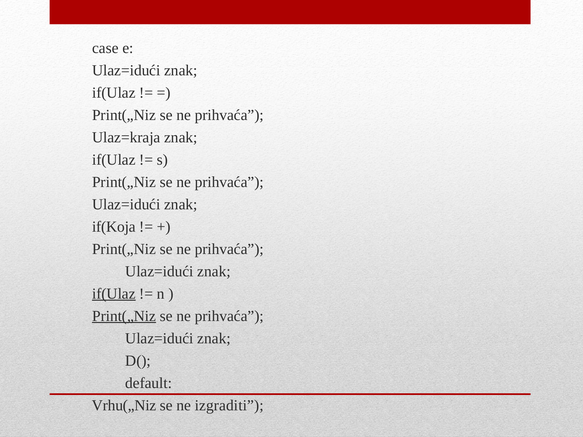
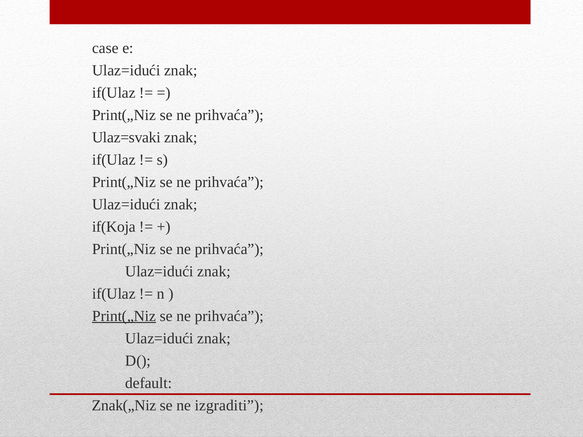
Ulaz=kraja: Ulaz=kraja -> Ulaz=svaki (126, 138)
if(Ulaz underline: present -> none (114, 294)
Vrhu(„Niz: Vrhu(„Niz -> Znak(„Niz (124, 406)
